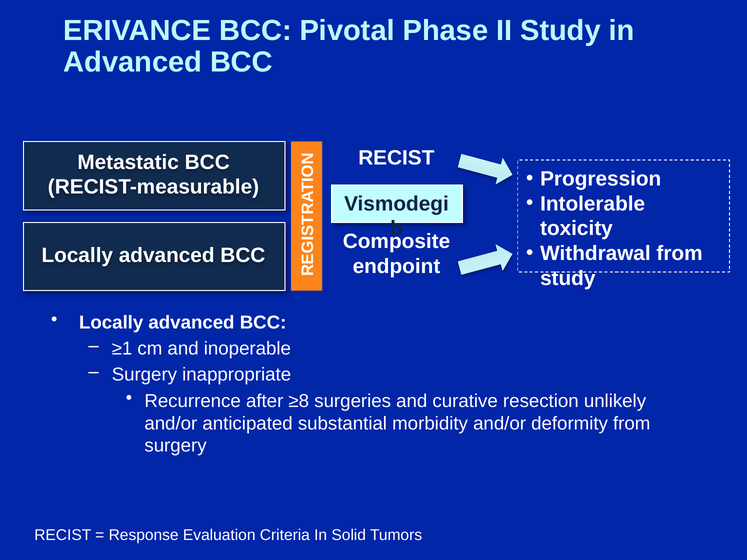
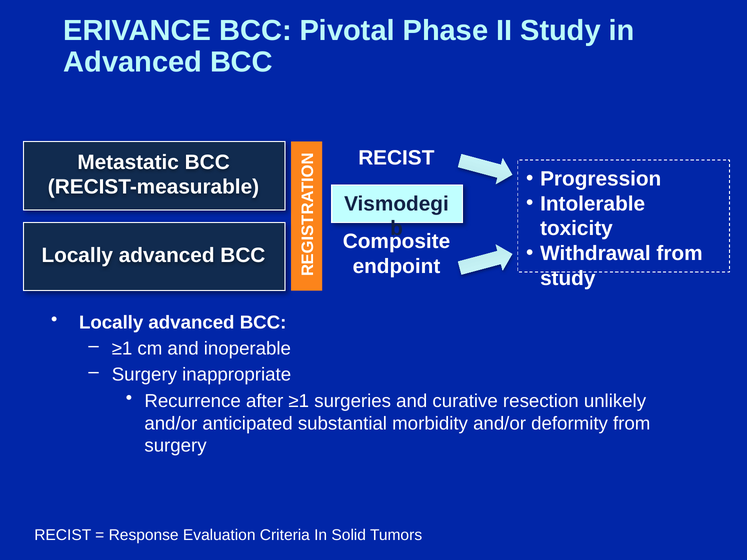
after ≥8: ≥8 -> ≥1 (299, 401)
